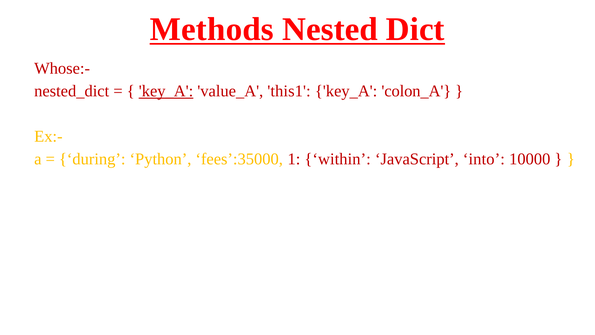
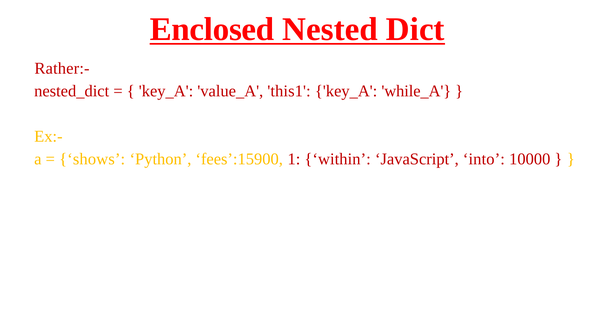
Methods: Methods -> Enclosed (212, 29)
Whose:-: Whose:- -> Rather:- (62, 68)
key_A underline: present -> none (166, 91)
colon_A: colon_A -> while_A (416, 91)
during: during -> shows (92, 159)
fees’:35000: fees’:35000 -> fees’:15900 (239, 159)
